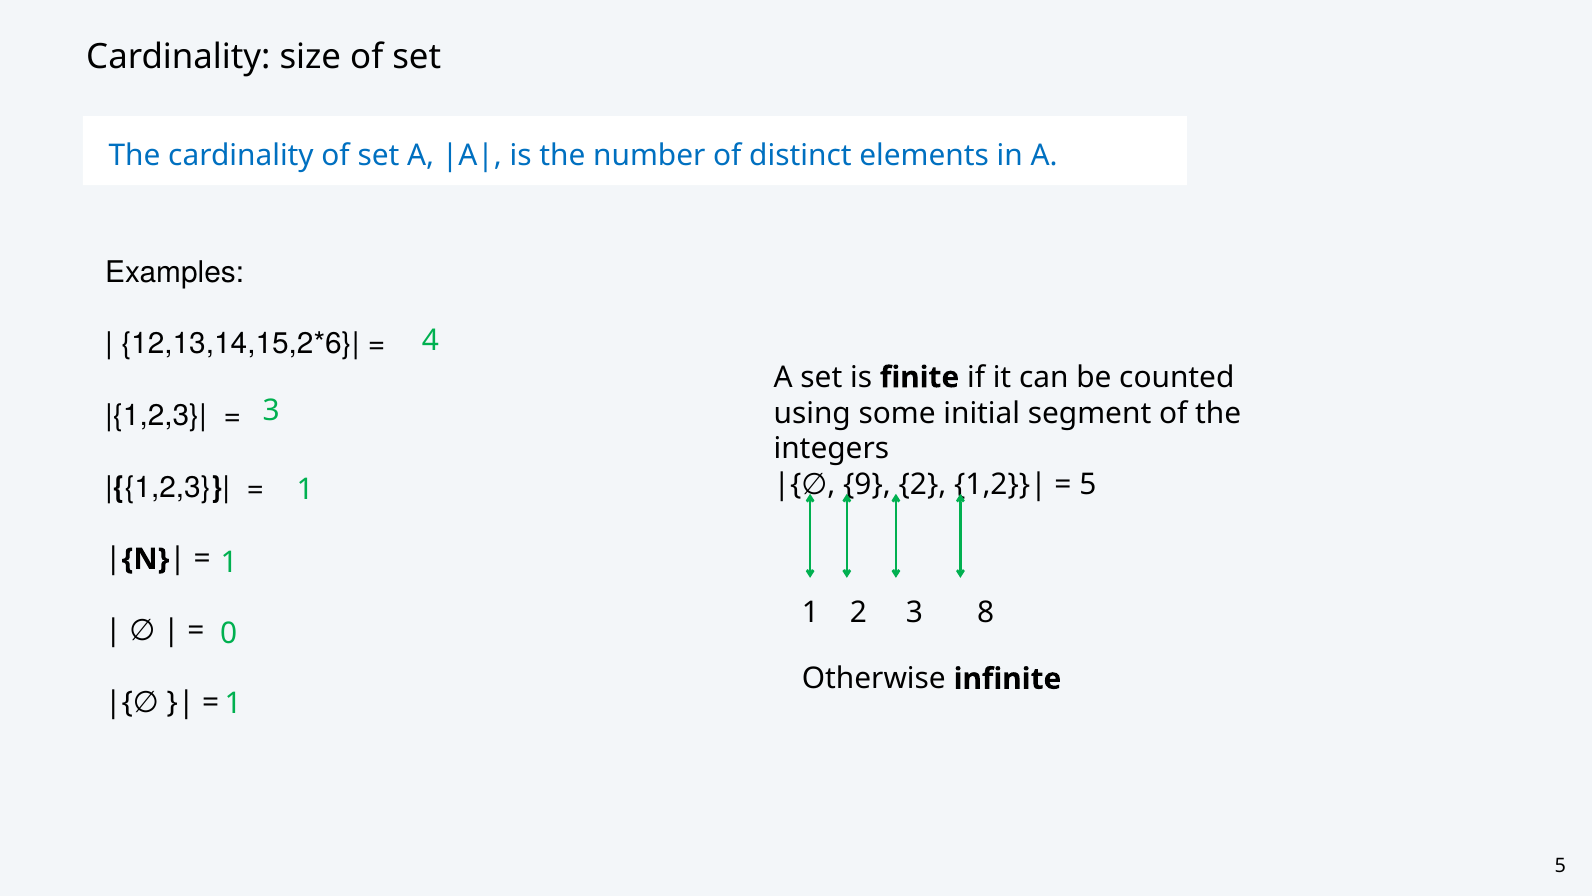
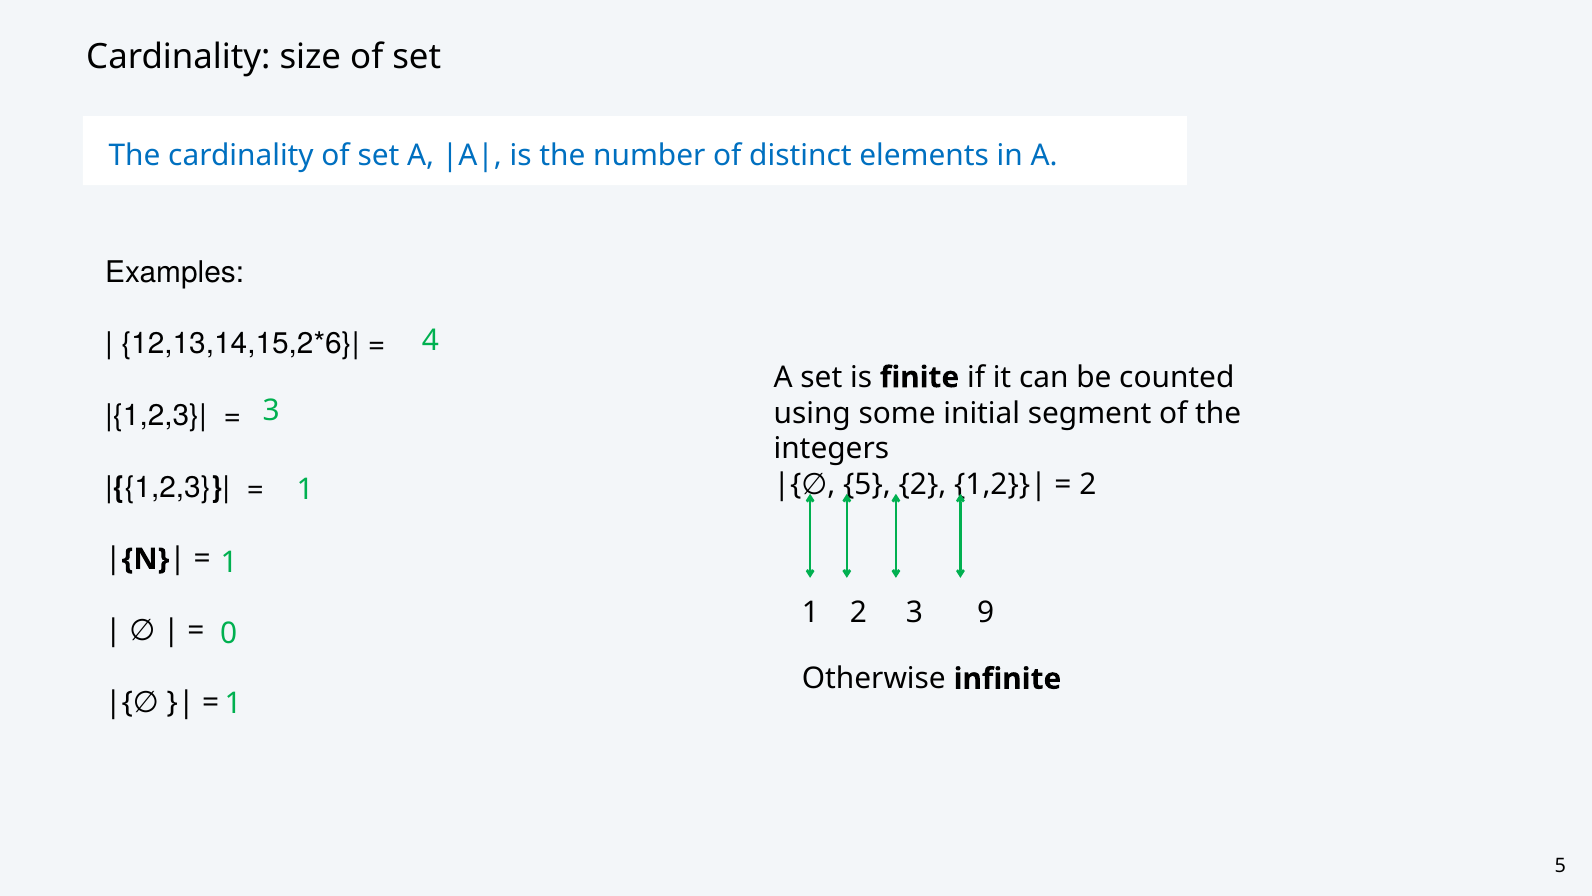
9: 9 -> 5 (867, 485)
5: 5 -> 2 (1088, 485)
8: 8 -> 9 (986, 612)
